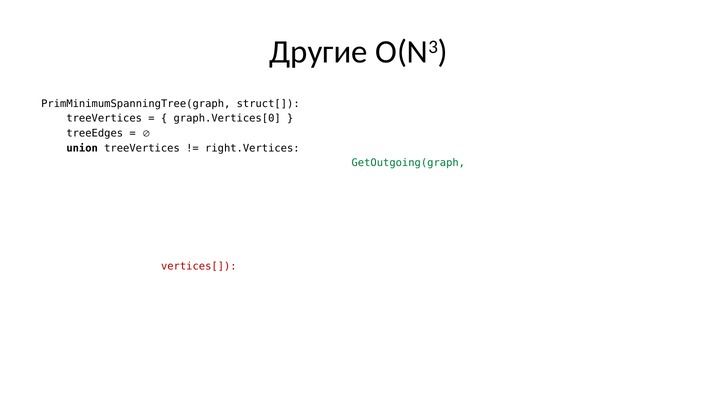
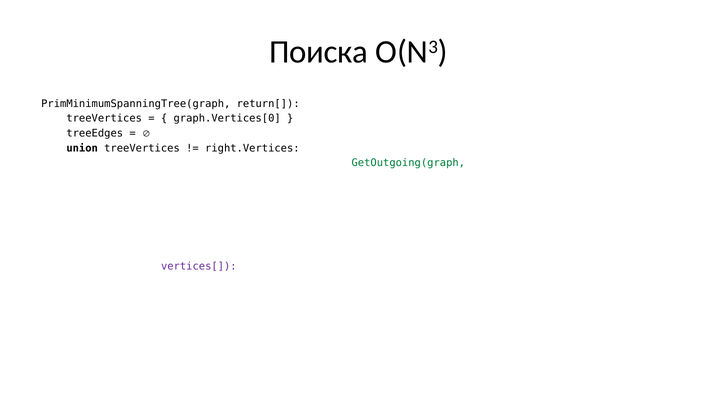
Другие: Другие -> Поиска (319, 52)
struct[: struct[ -> return[ (268, 104)
vertices[ colour: red -> purple (199, 267)
